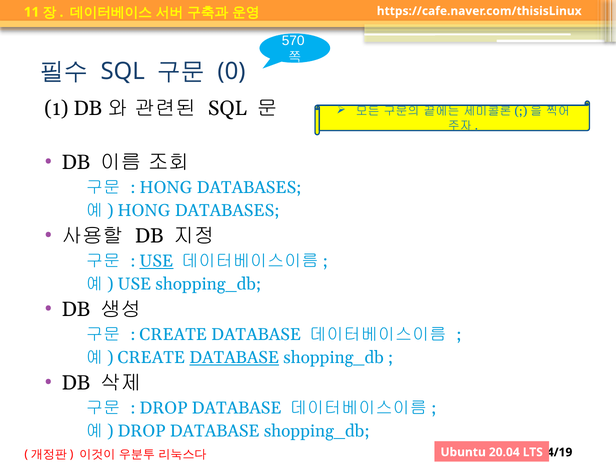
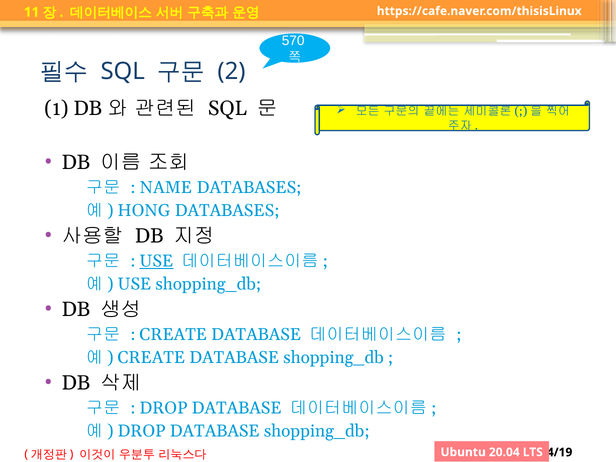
0: 0 -> 2 (231, 71)
HONG: HONG -> NAME (166, 188)
DATABASE underline: present -> none (234, 358)
